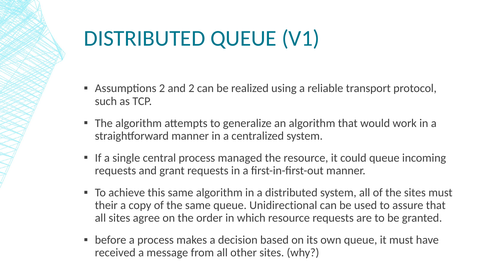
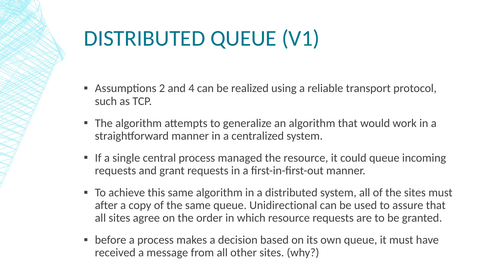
and 2: 2 -> 4 (191, 89)
their: their -> after (106, 206)
